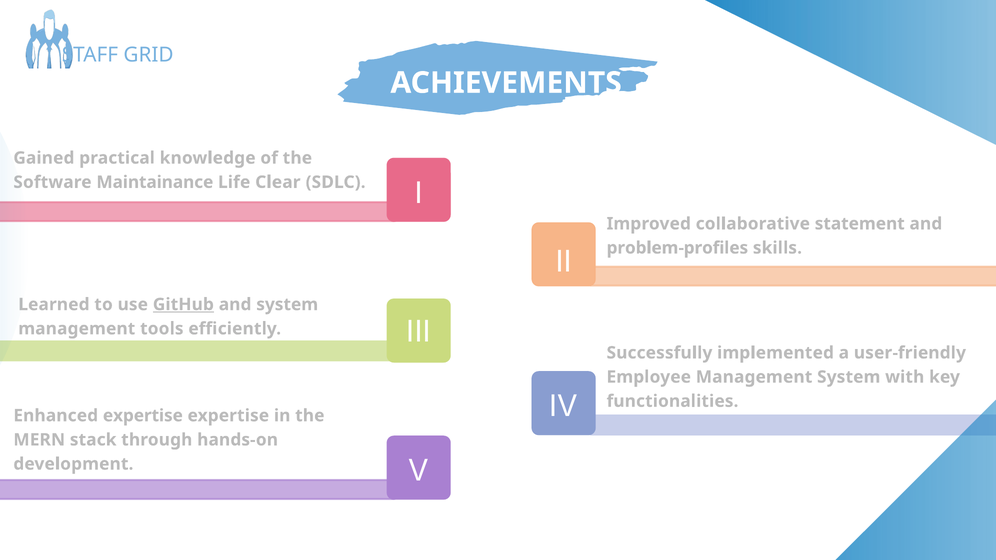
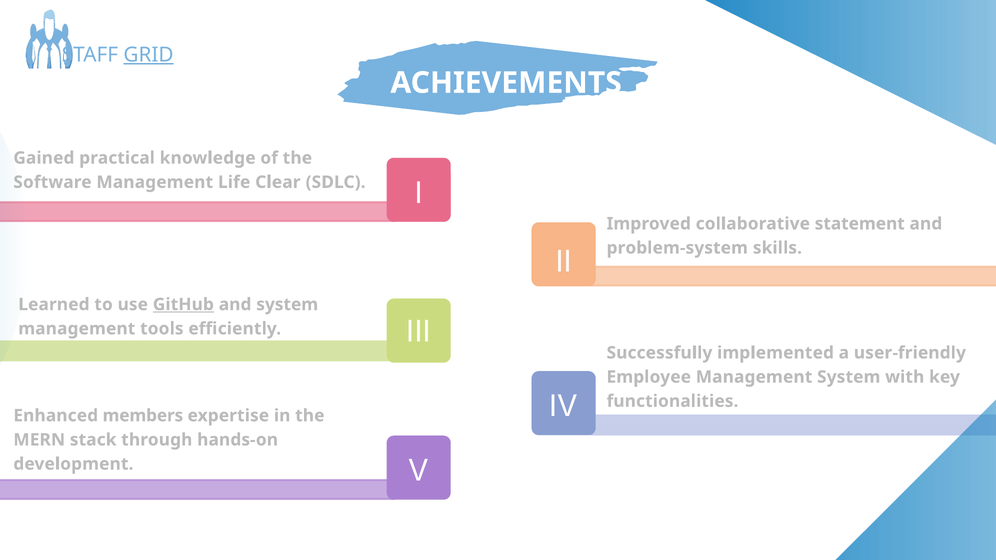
GRID underline: none -> present (149, 55)
Maintainance: Maintainance -> Management (155, 182)
problem-profiles: problem-profiles -> problem-system (677, 248)
expertise: expertise -> members (143, 416)
